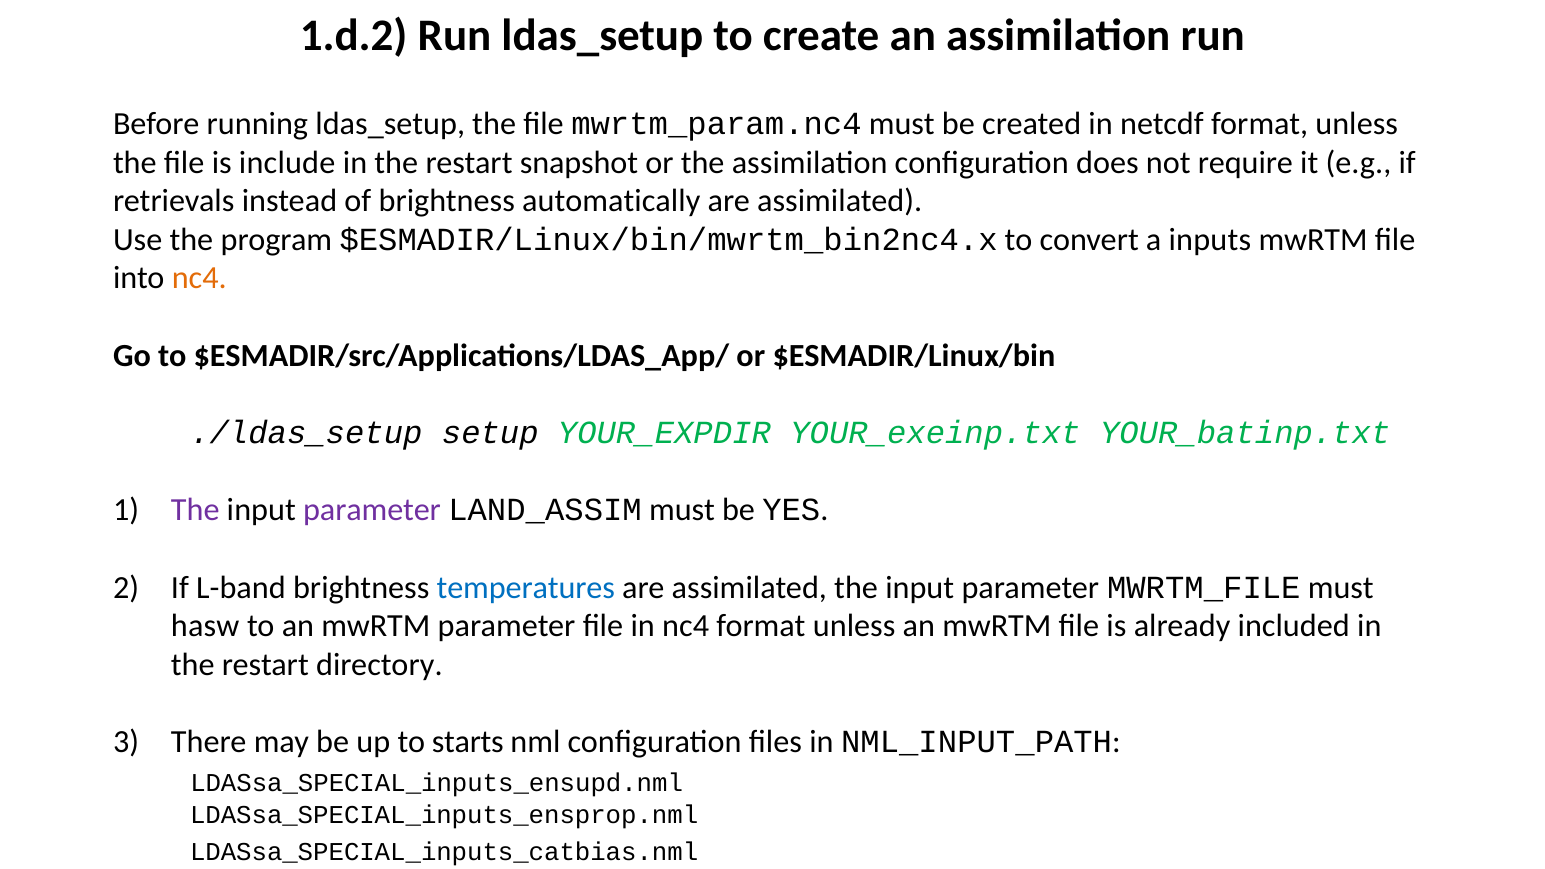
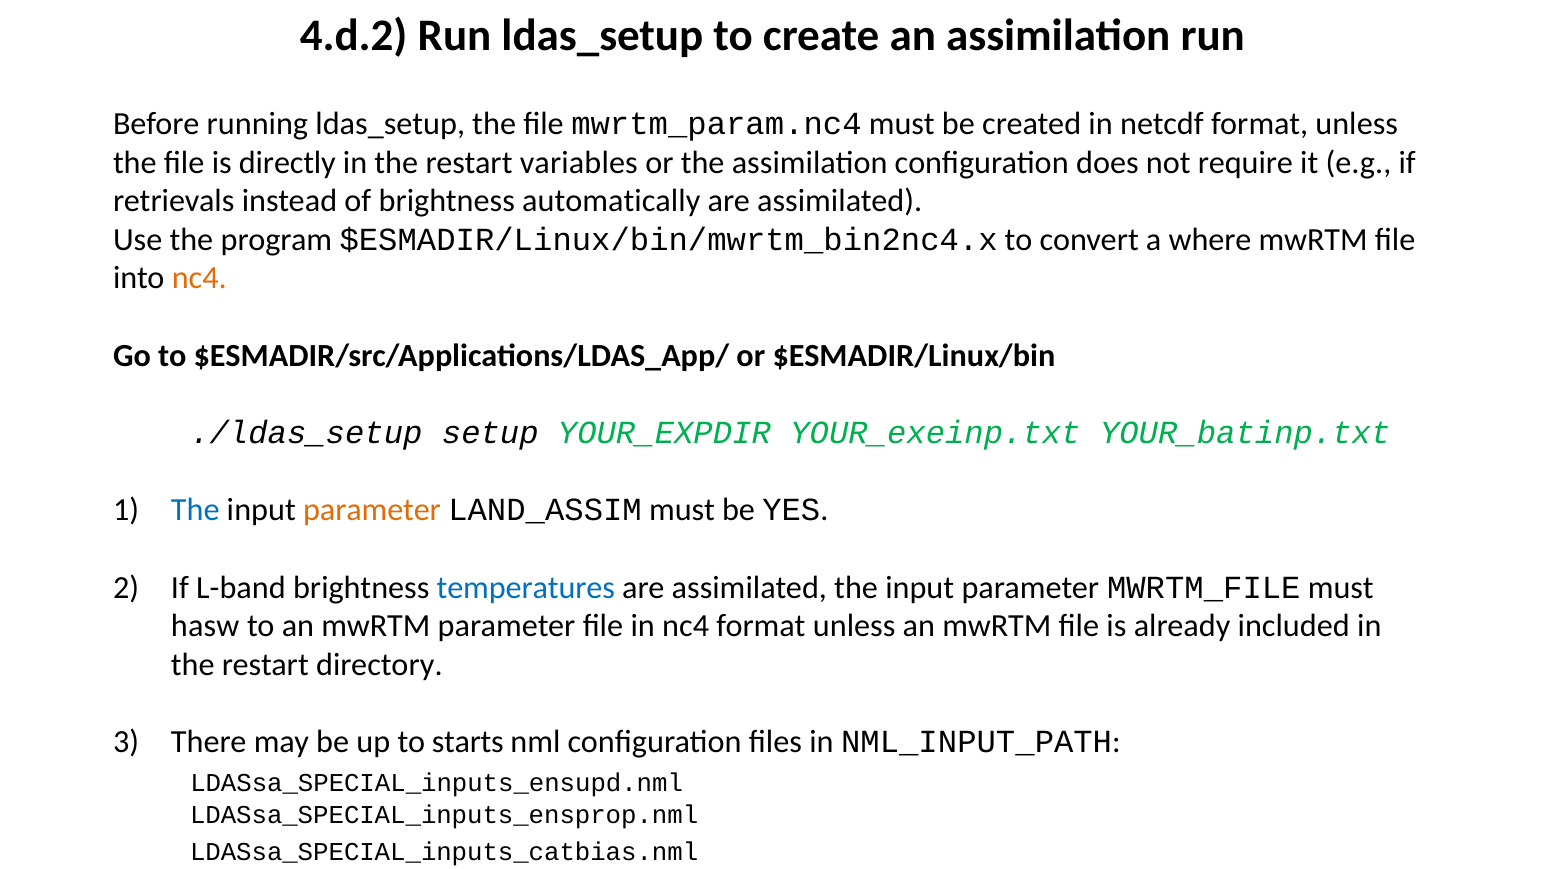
1.d.2: 1.d.2 -> 4.d.2 (354, 36)
include: include -> directly (287, 162)
snapshot: snapshot -> variables (579, 162)
inputs: inputs -> where (1210, 240)
The colour: purple -> blue (195, 510)
parameter colour: purple -> orange (372, 510)
